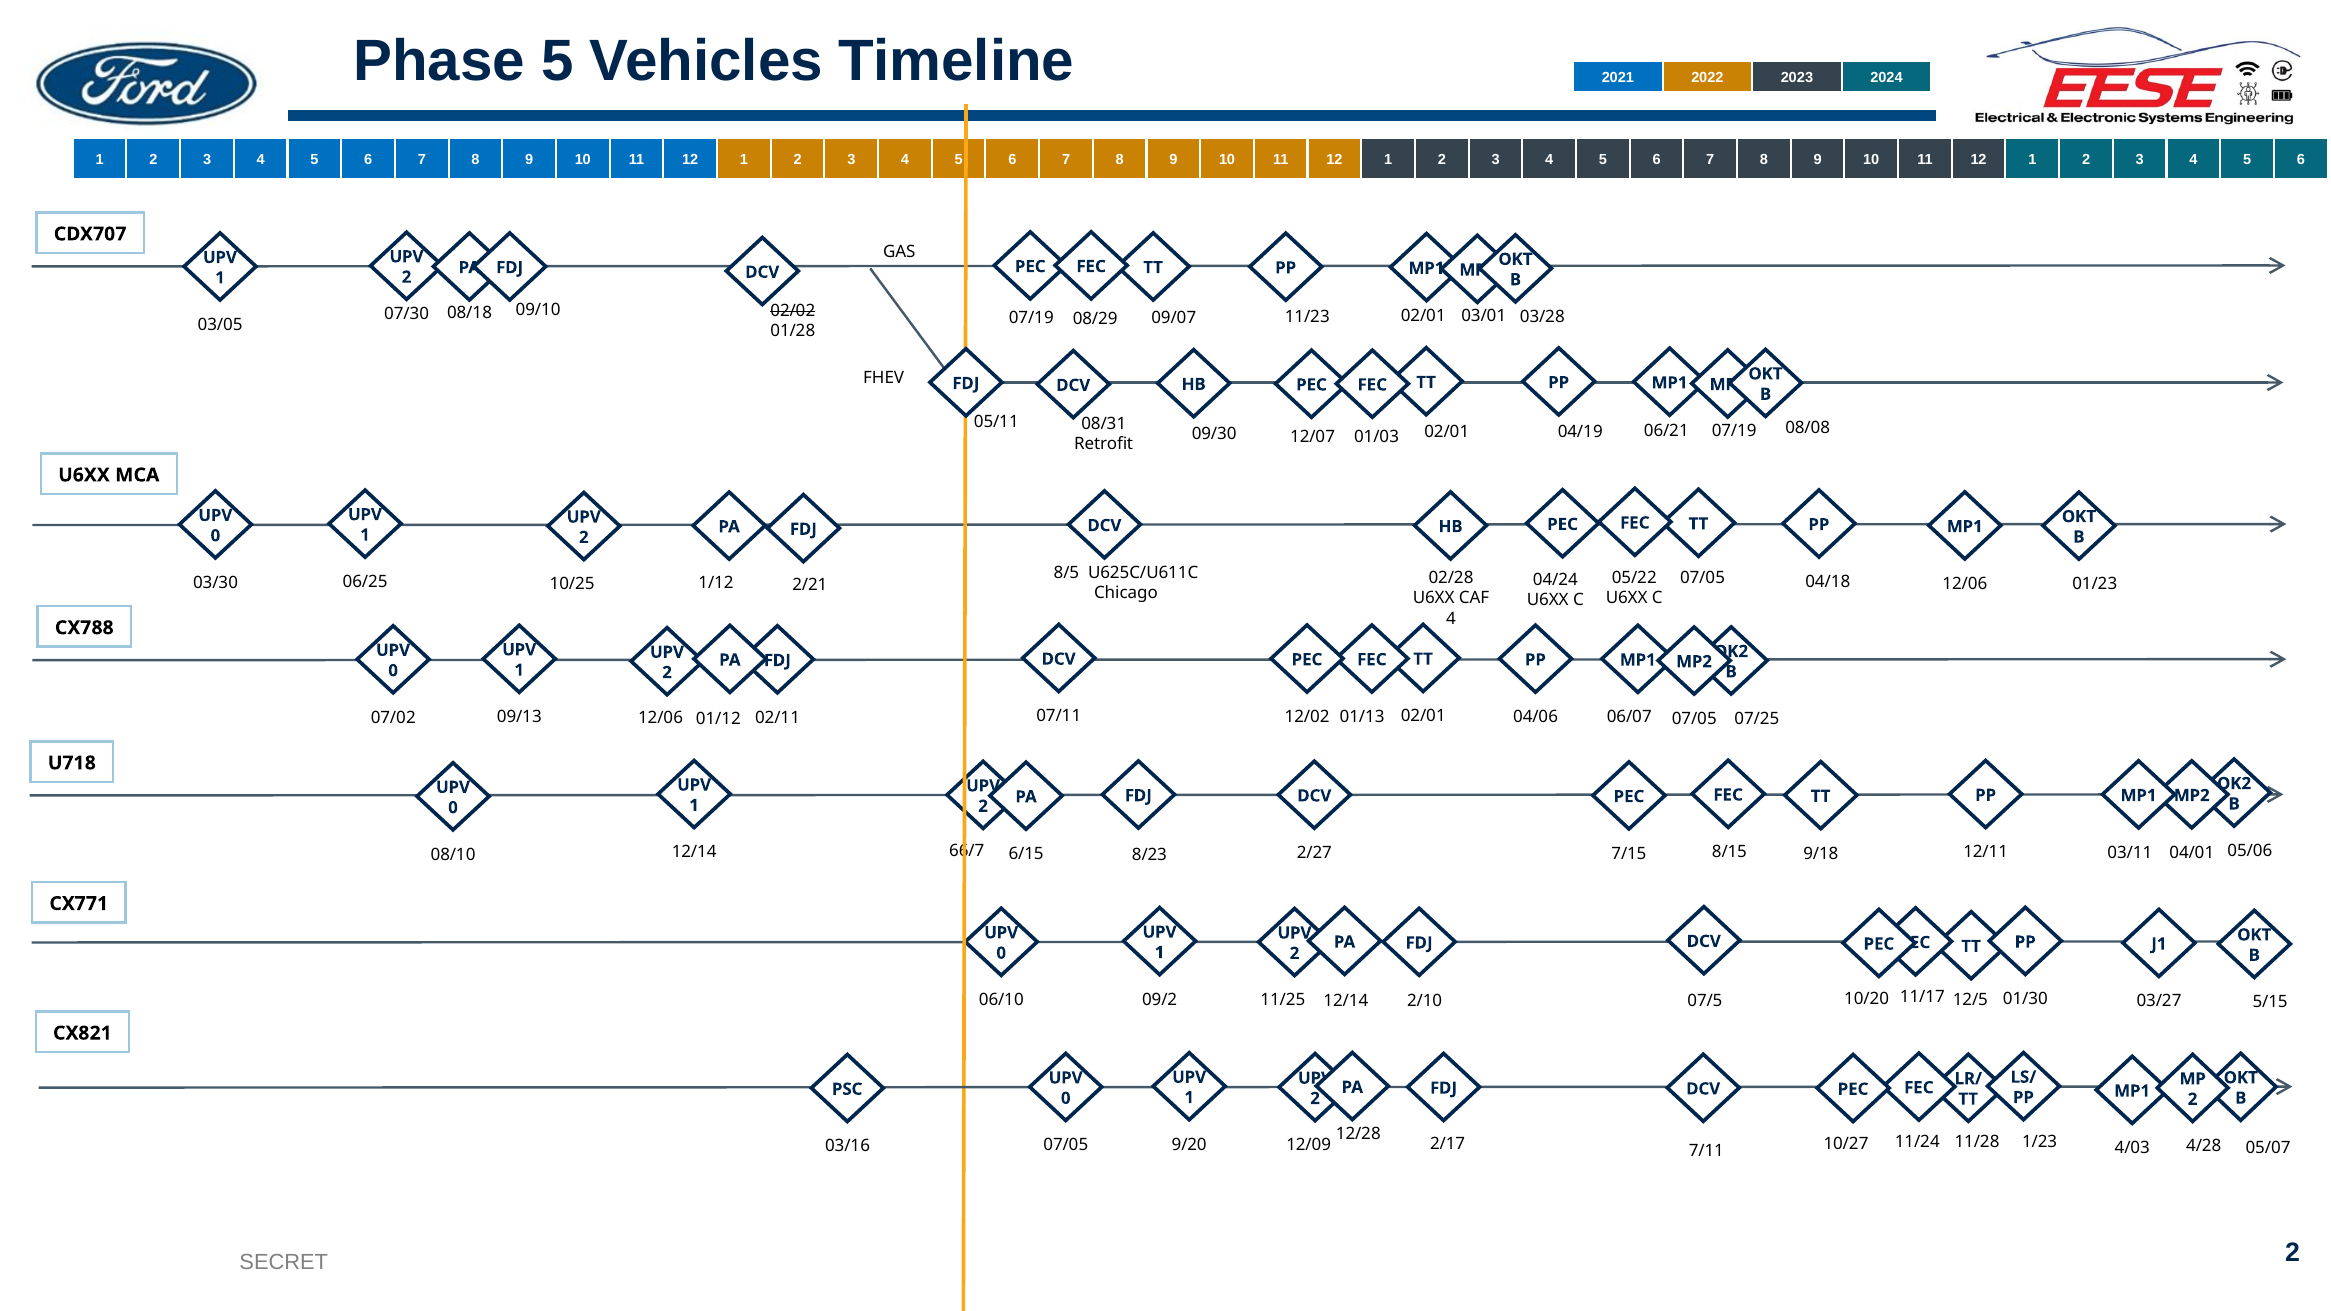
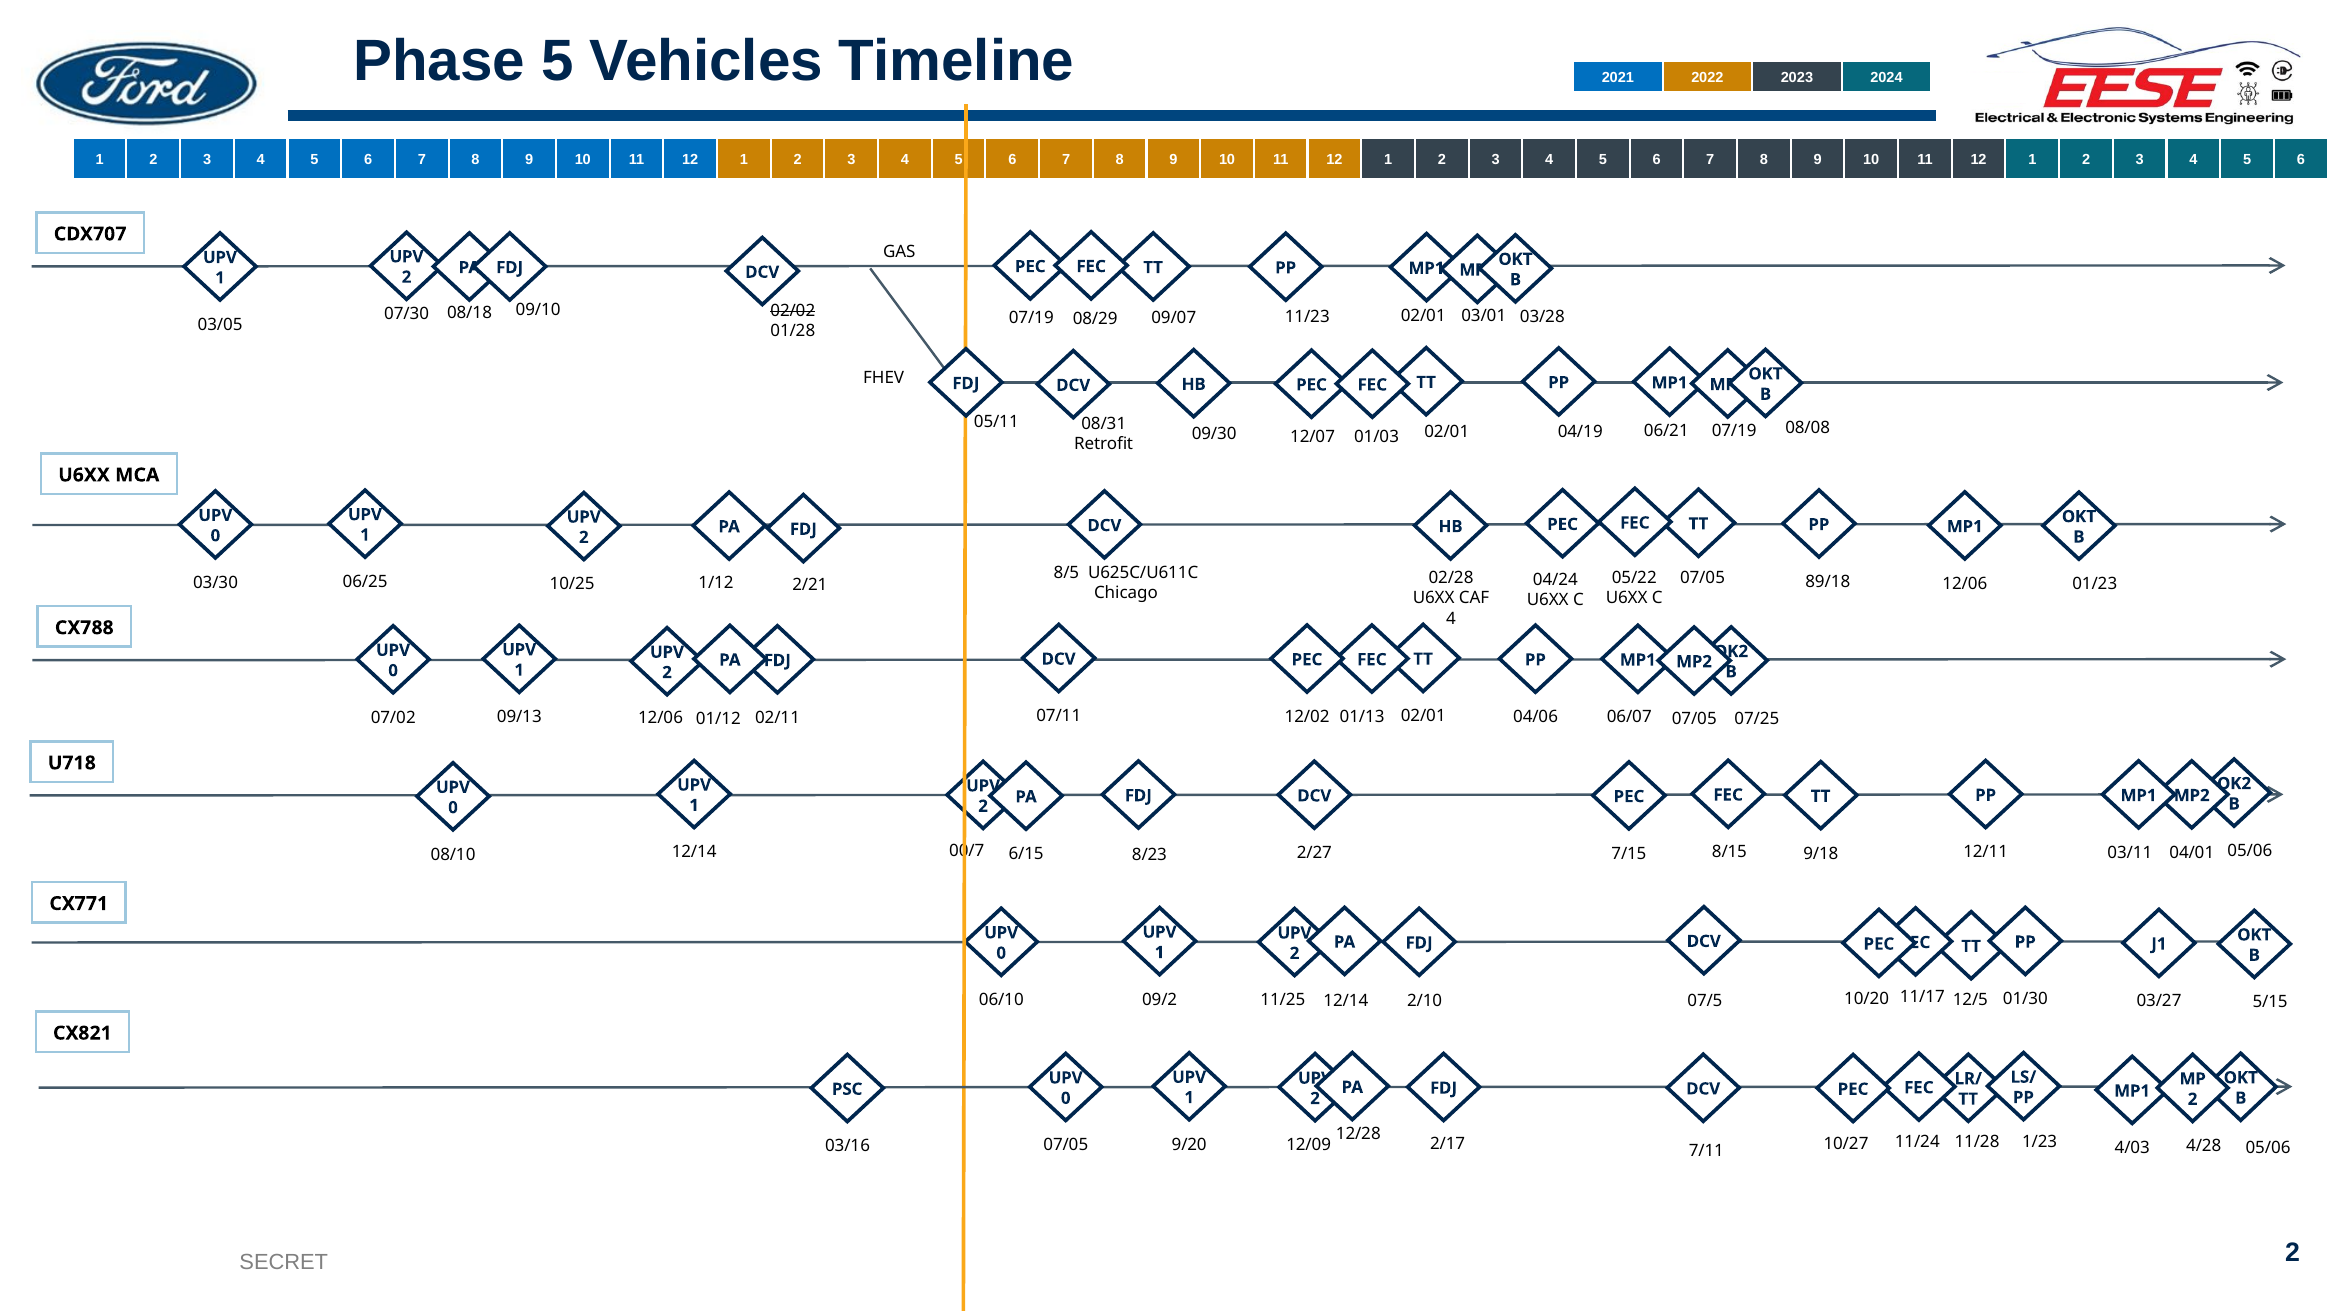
04/18: 04/18 -> 89/18 (1828, 582)
66/7: 66/7 -> 00/7 (967, 851)
05/07: 05/07 -> 05/06 (2268, 1148)
